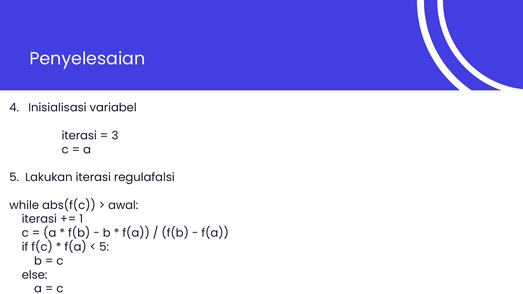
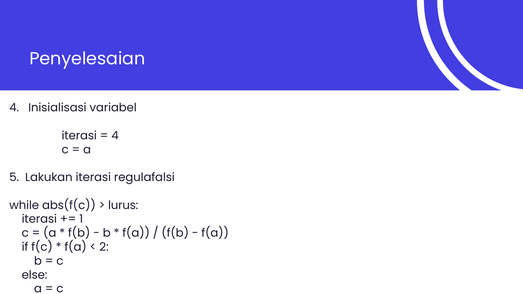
3: 3 -> 4 (115, 136)
awal: awal -> lurus (123, 205)
5: 5 -> 2 (104, 247)
